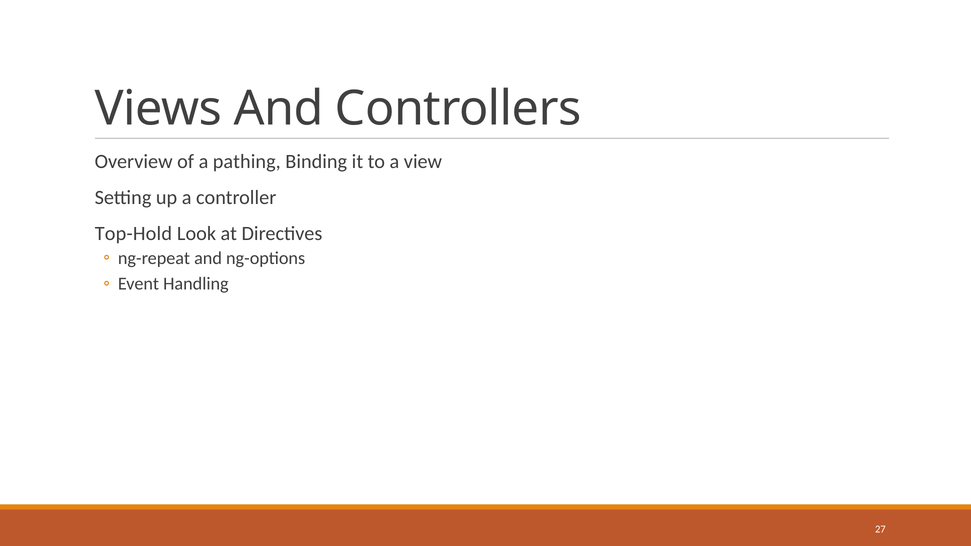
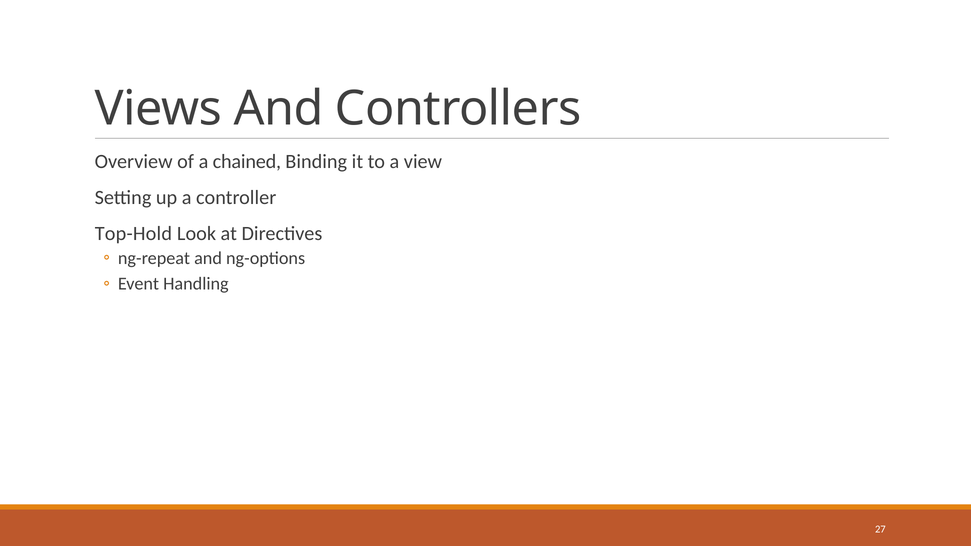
pathing: pathing -> chained (247, 161)
